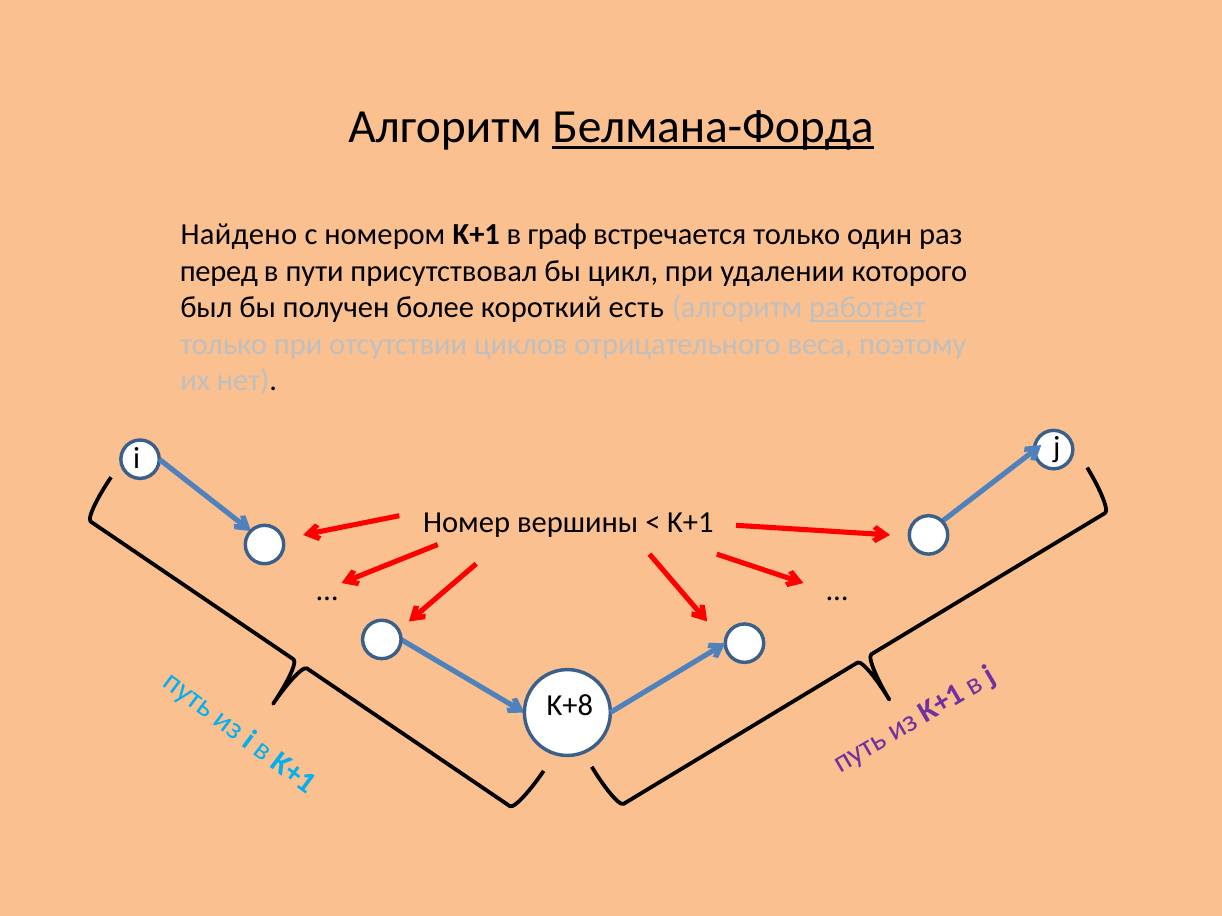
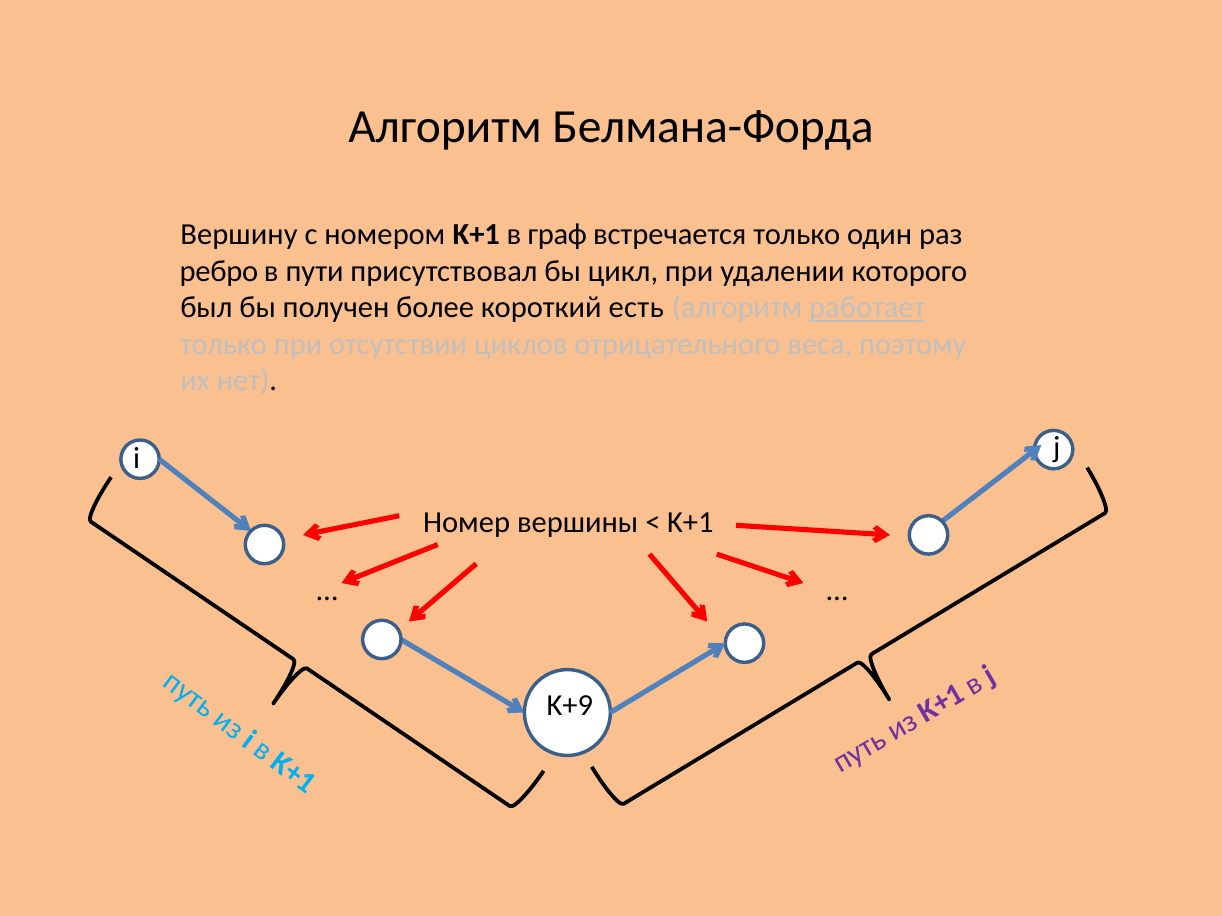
Белмана-Форда underline: present -> none (713, 127)
Найдено: Найдено -> Вершину (239, 234)
перед: перед -> ребро (219, 271)
K+8: K+8 -> K+9 (570, 706)
